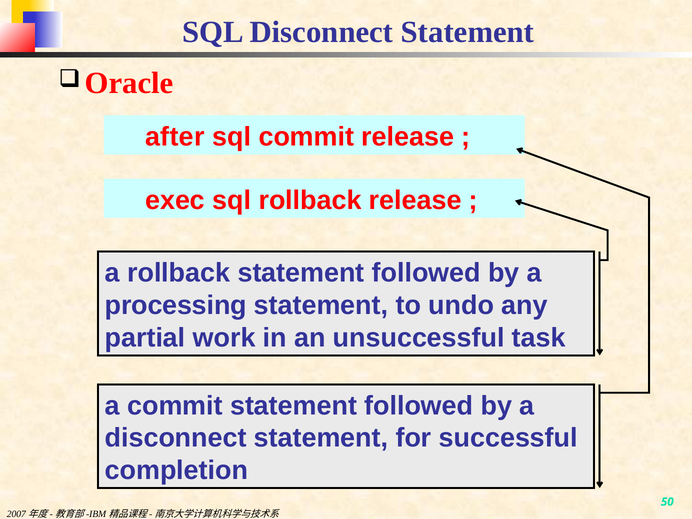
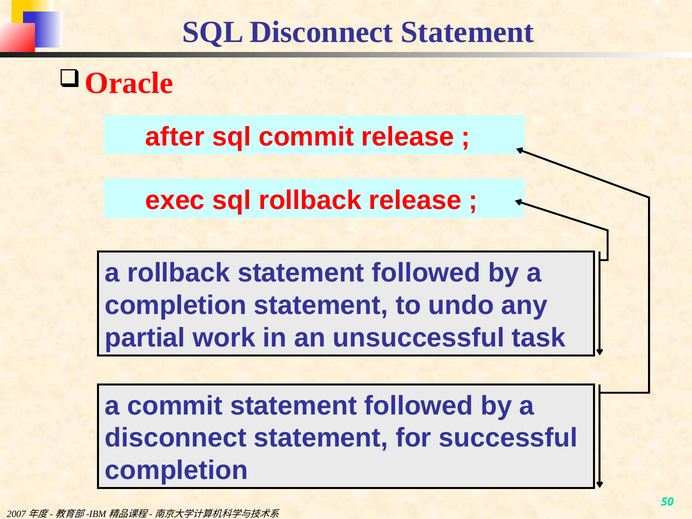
processing: processing -> completion (176, 305)
